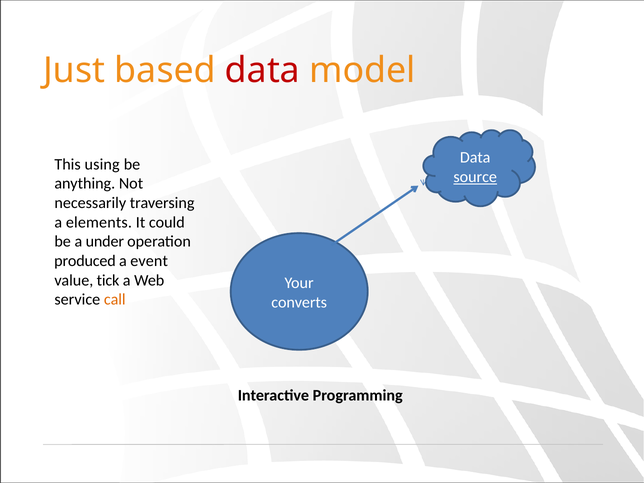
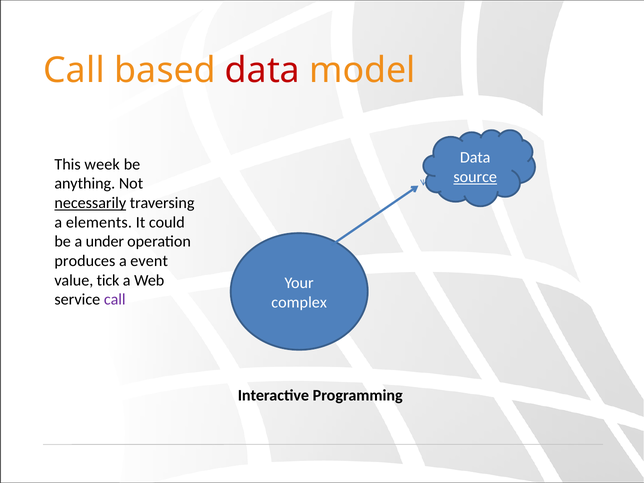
Just: Just -> Call (74, 70)
using: using -> week (102, 164)
necessarily underline: none -> present (90, 203)
produced: produced -> produces (85, 261)
call colour: orange -> purple (115, 300)
converts: converts -> complex (299, 302)
